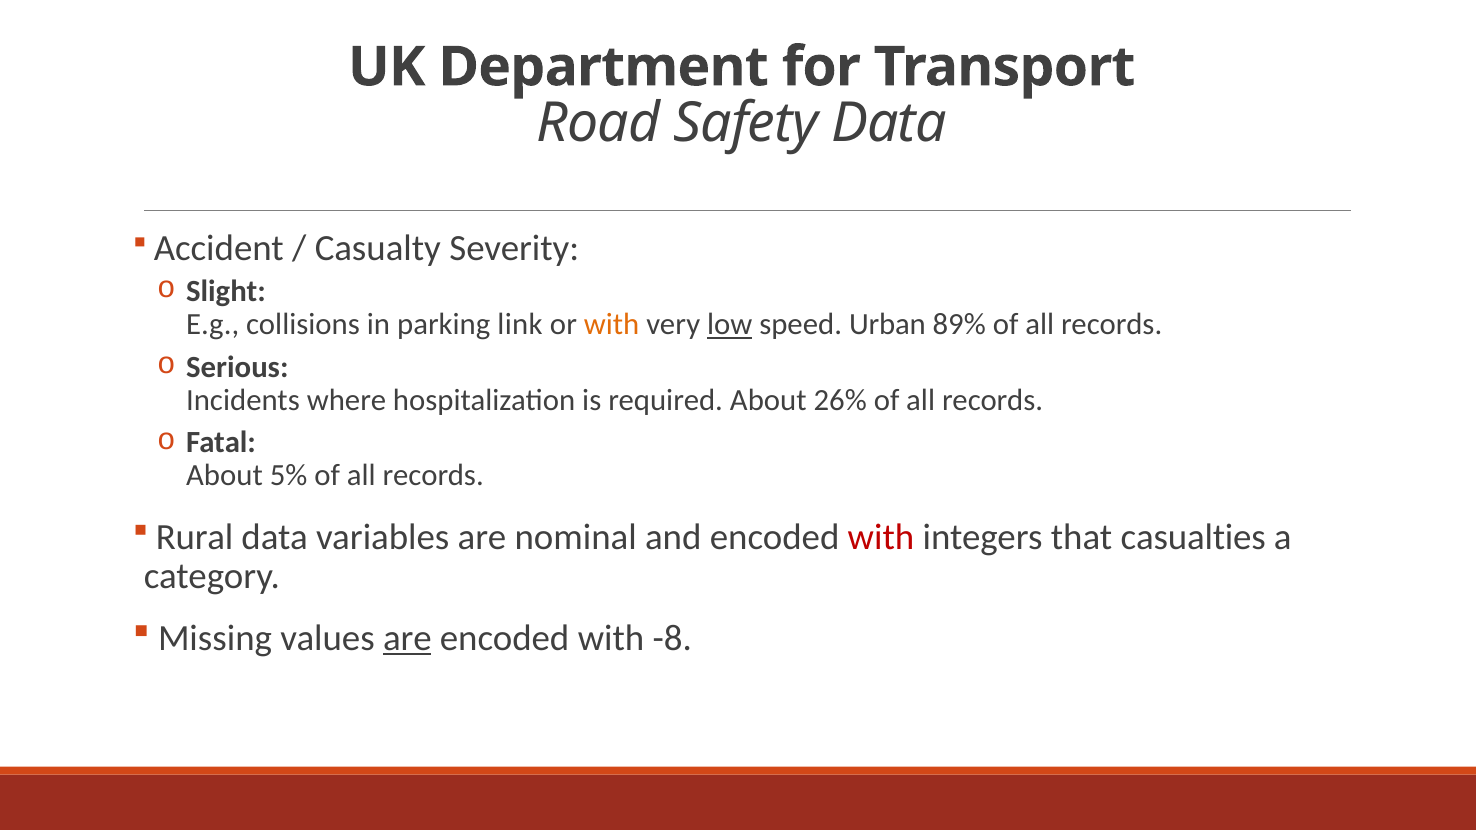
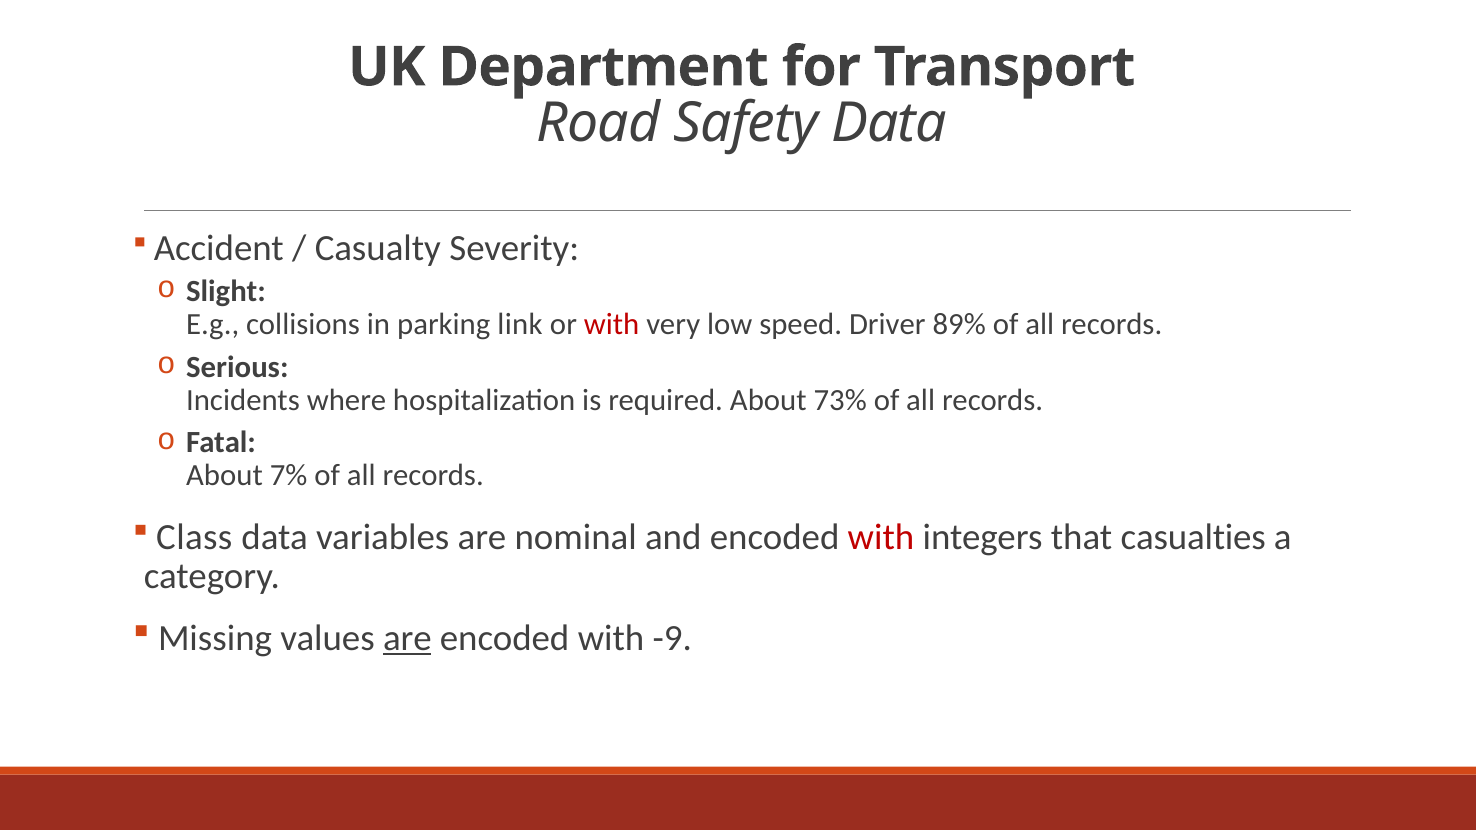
with colour: orange -> red (612, 325)
low underline: present -> none (730, 325)
Urban: Urban -> Driver (887, 325)
26%: 26% -> 73% (840, 400)
5%: 5% -> 7% (289, 476)
Rural: Rural -> Class (194, 537)
-8: -8 -> -9 (672, 638)
